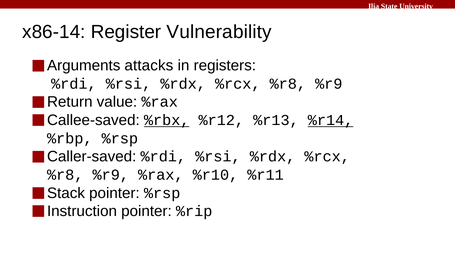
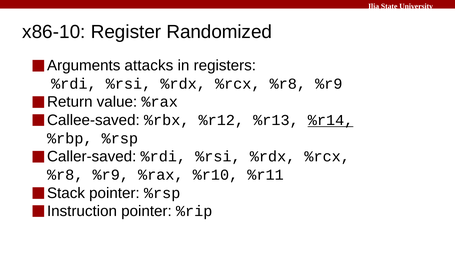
x86-14: x86-14 -> x86-10 (54, 32)
Vulnerability: Vulnerability -> Randomized (219, 32)
%rbx underline: present -> none (167, 120)
